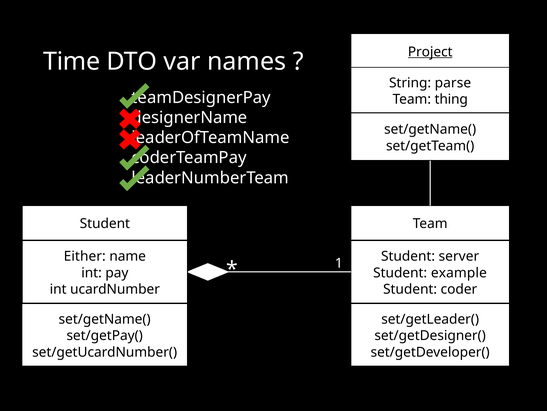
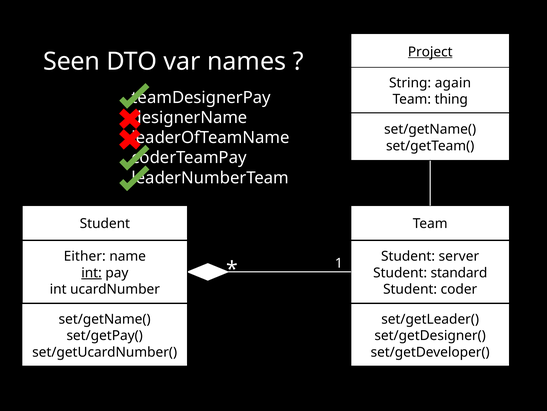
Time: Time -> Seen (72, 61)
parse: parse -> again (453, 83)
example: example -> standard (459, 272)
int underline: none -> present (92, 272)
